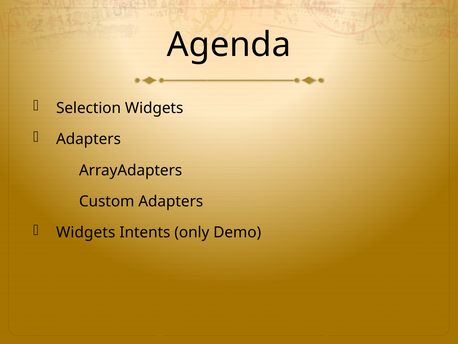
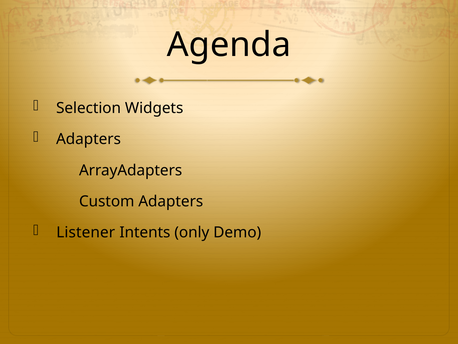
Widgets: Widgets -> Listener (86, 232)
